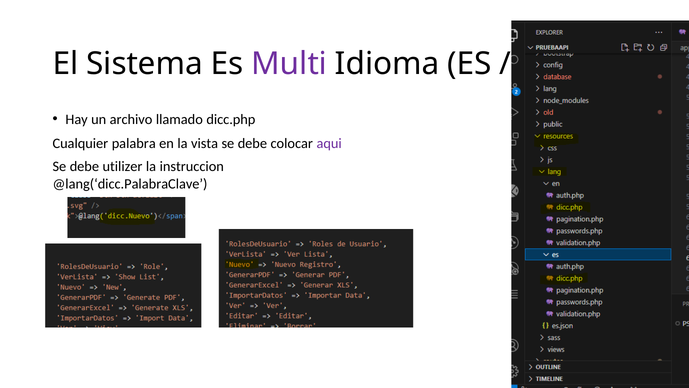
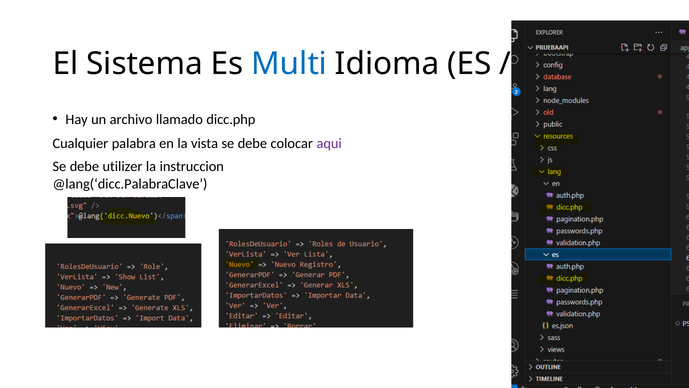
Multi colour: purple -> blue (289, 64)
